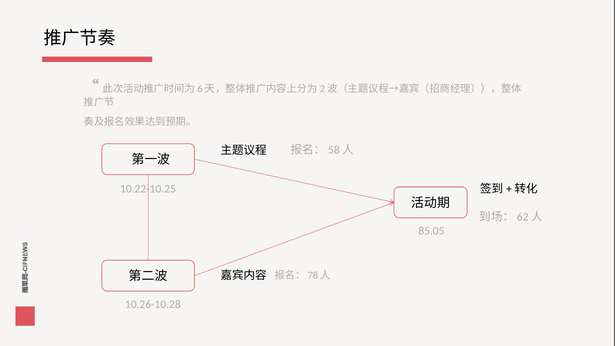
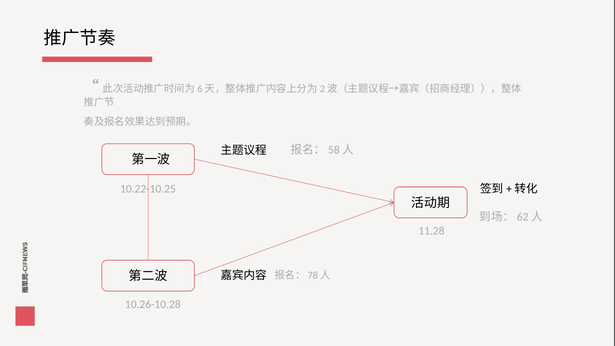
85.05: 85.05 -> 11.28 (431, 231)
